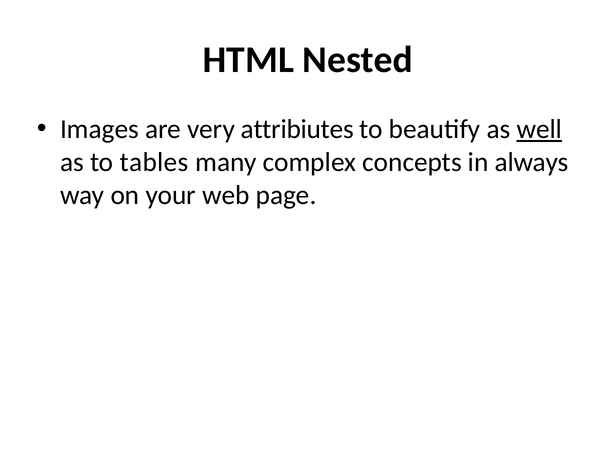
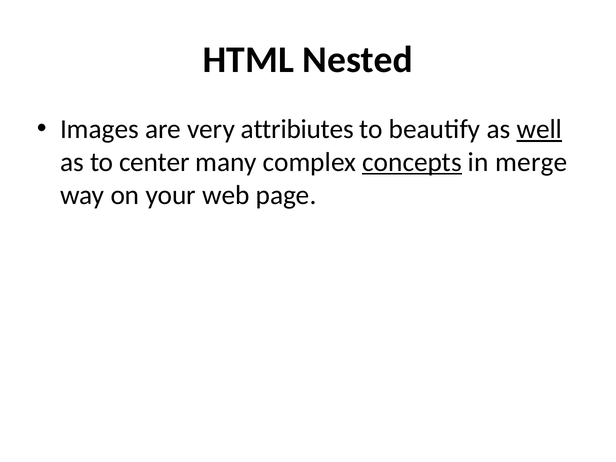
tables: tables -> center (154, 162)
concepts underline: none -> present (412, 162)
always: always -> merge (531, 162)
